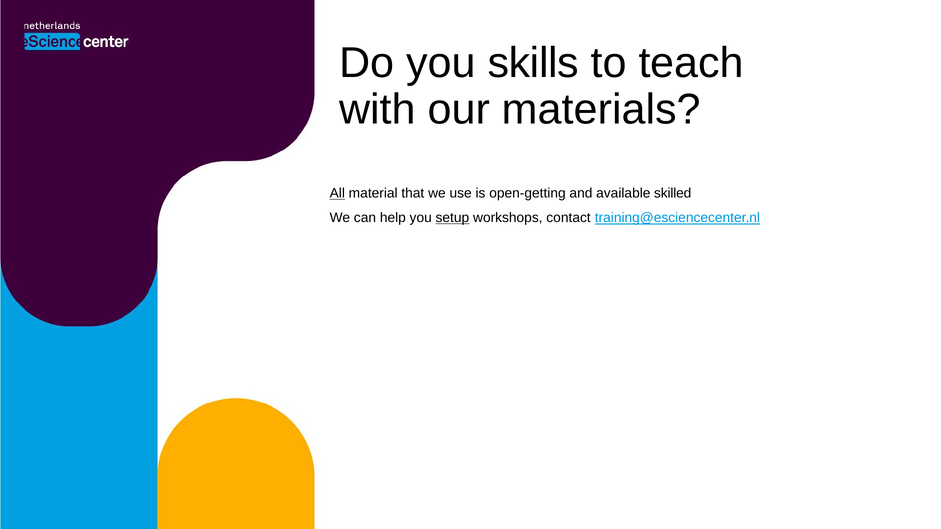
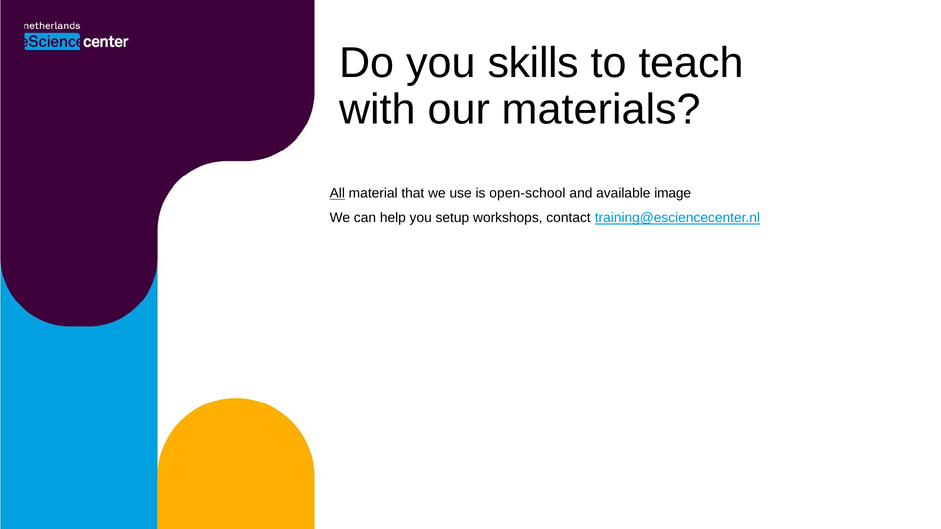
open-getting: open-getting -> open-school (527, 193)
skilled: skilled -> image (673, 193)
setup underline: present -> none (452, 218)
